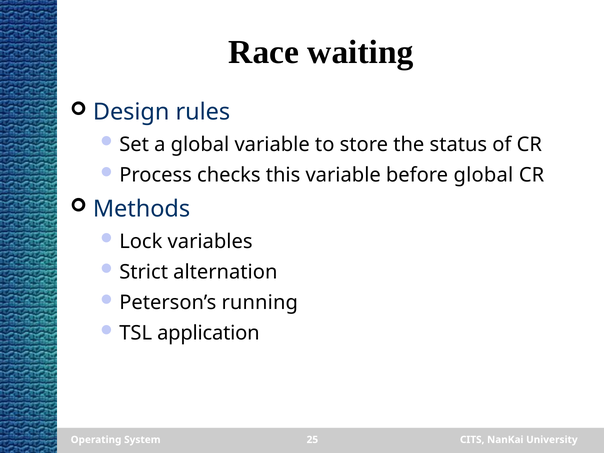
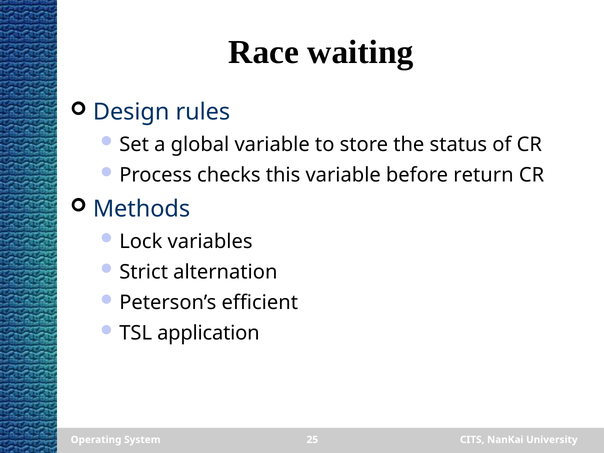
before global: global -> return (483, 175)
running: running -> efficient (260, 303)
